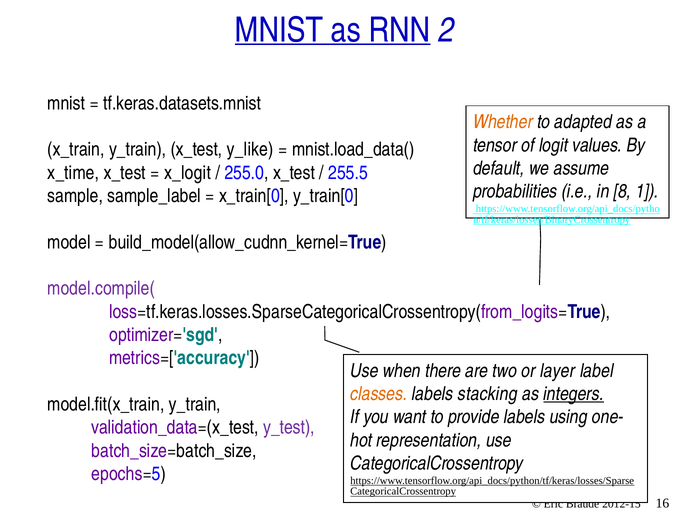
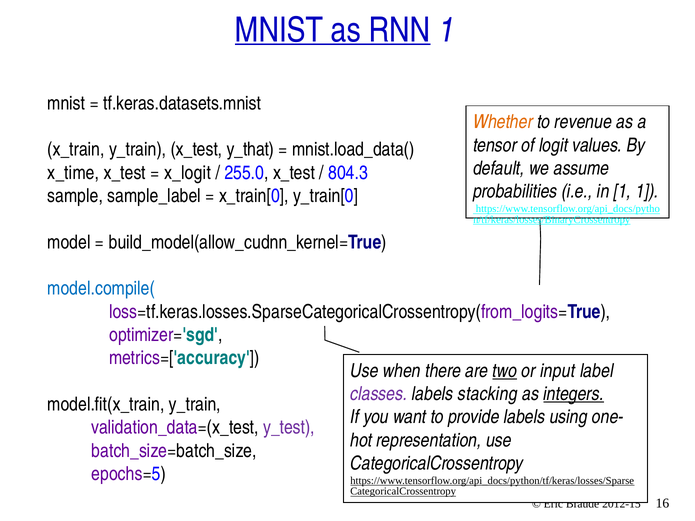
RNN 2: 2 -> 1 (446, 30)
adapted: adapted -> revenue (583, 122)
y_like: y_like -> y_that (250, 150)
255.5: 255.5 -> 804.3 (348, 173)
in 8: 8 -> 1 (623, 192)
model.compile( colour: purple -> blue (101, 289)
two underline: none -> present (505, 371)
layer: layer -> input (558, 371)
classes colour: orange -> purple (379, 394)
